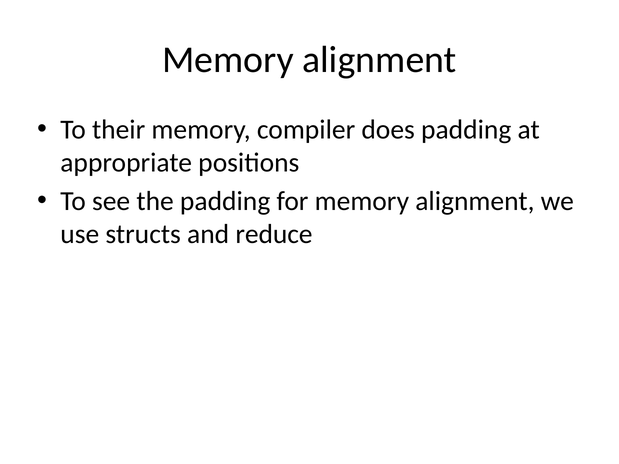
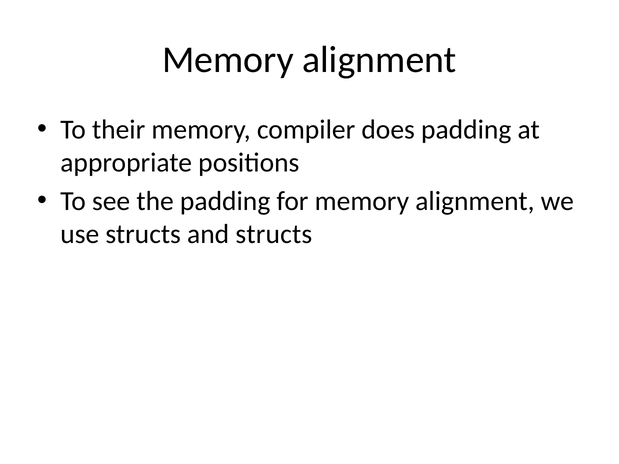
and reduce: reduce -> structs (274, 234)
